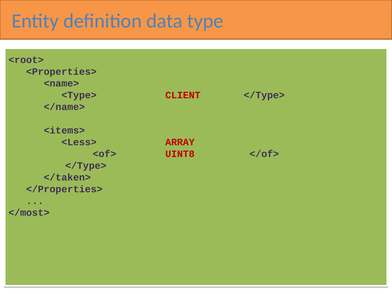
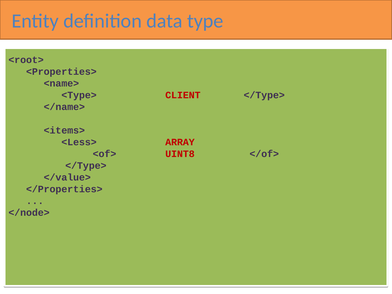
</taken>: </taken> -> </value> (67, 177)
</most>: </most> -> </node> (29, 213)
